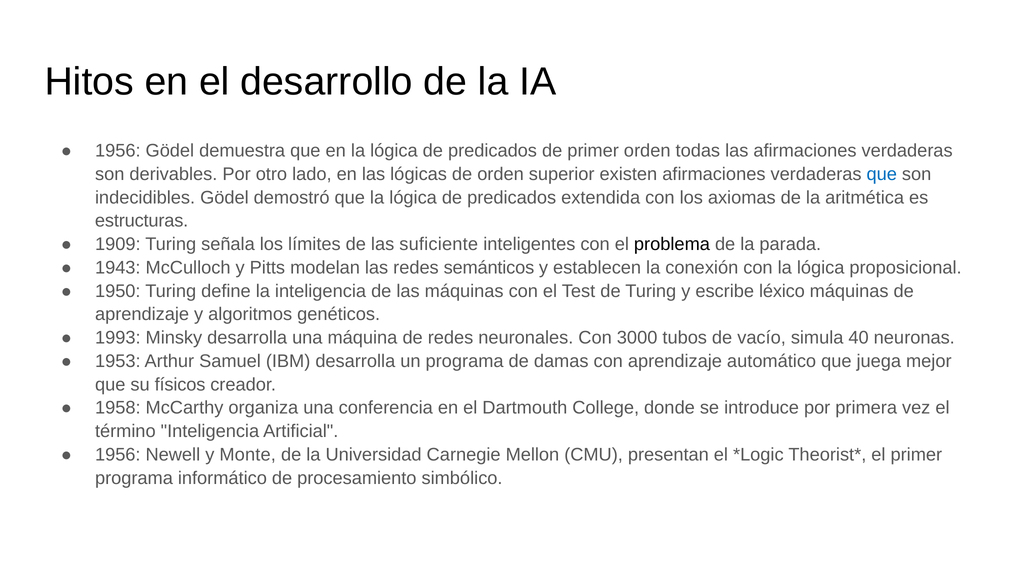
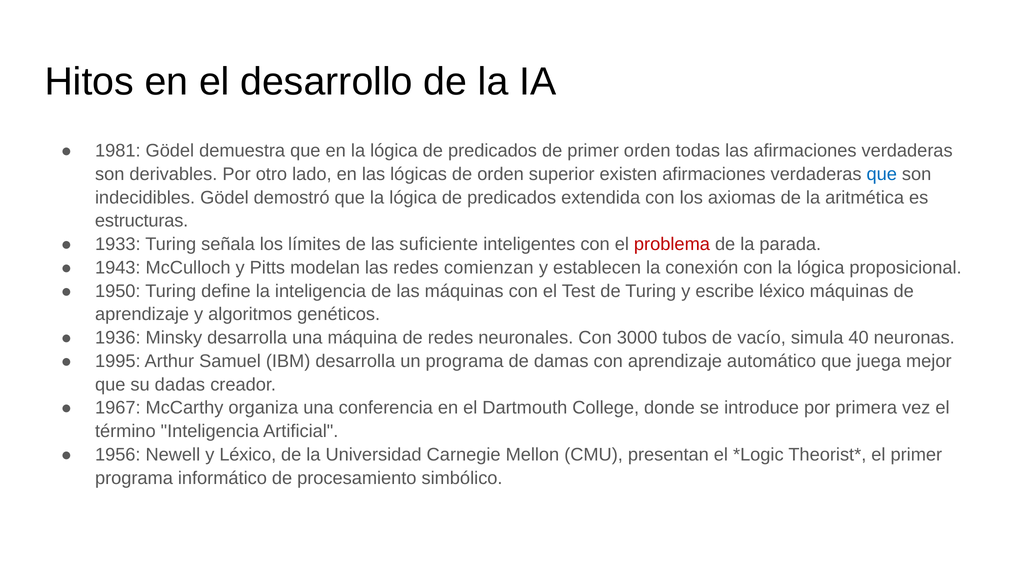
1956: 1956 -> 1981 (118, 151)
1909: 1909 -> 1933 (118, 244)
problema colour: black -> red (672, 244)
semánticos: semánticos -> comienzan (489, 268)
1993: 1993 -> 1936 (118, 338)
1953: 1953 -> 1995 (118, 361)
físicos: físicos -> dadas (180, 385)
1958: 1958 -> 1967 (118, 408)
y Monte: Monte -> Léxico (248, 455)
